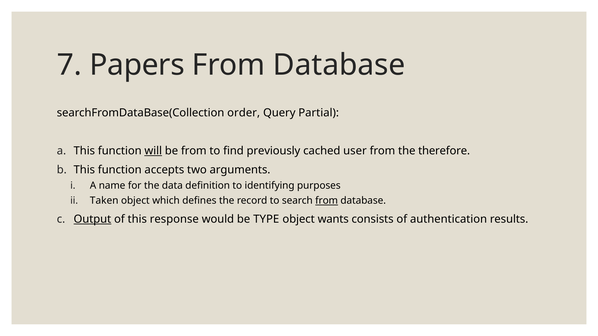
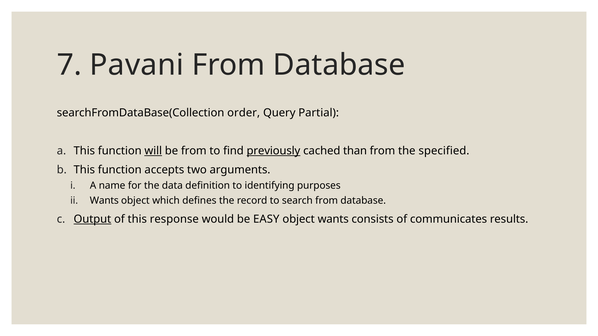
Papers: Papers -> Pavani (137, 65)
previously underline: none -> present (273, 151)
user: user -> than (355, 151)
therefore: therefore -> specified (444, 151)
Taken: Taken -> Wants (104, 201)
from underline: present -> none (327, 201)
TYPE: TYPE -> EASY (266, 219)
authentication: authentication -> communicates (449, 219)
